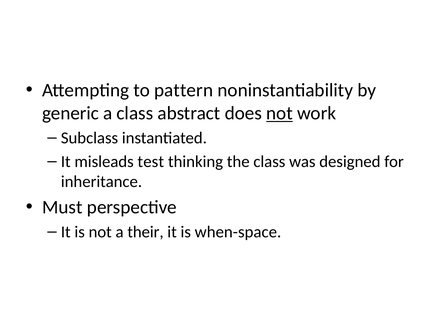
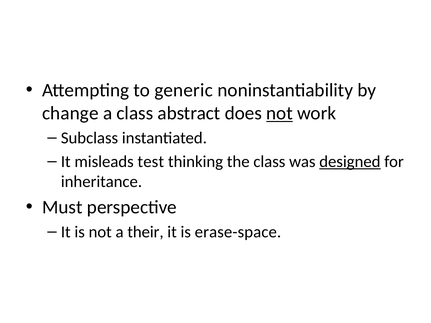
pattern: pattern -> generic (184, 90)
generic: generic -> change (70, 113)
designed underline: none -> present (350, 162)
when-space: when-space -> erase-space (238, 232)
